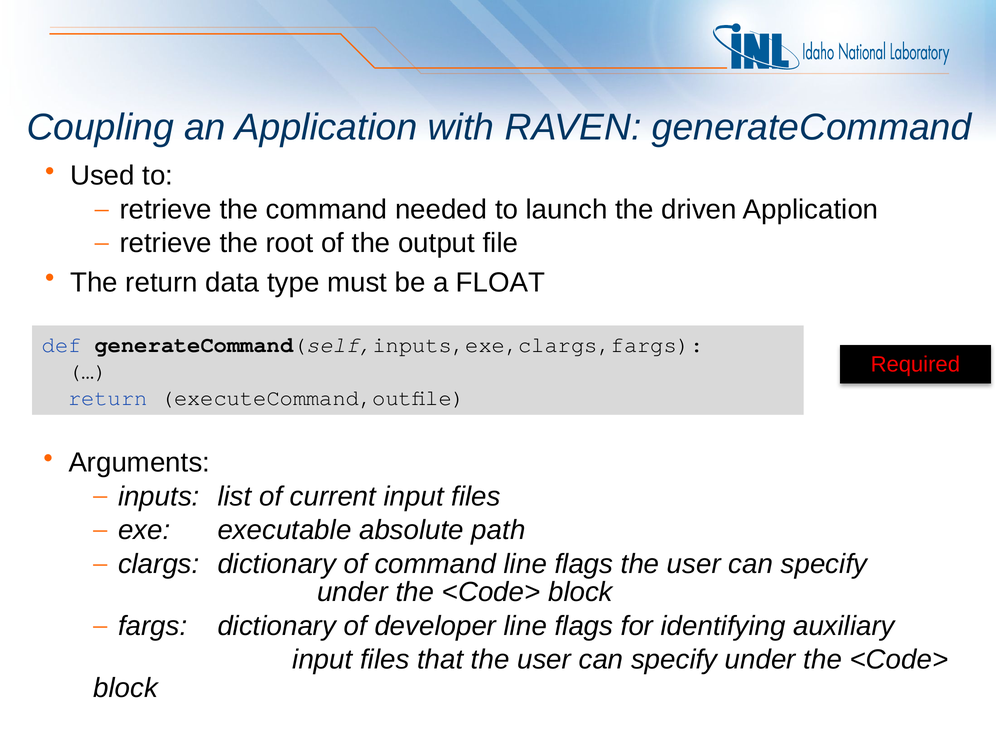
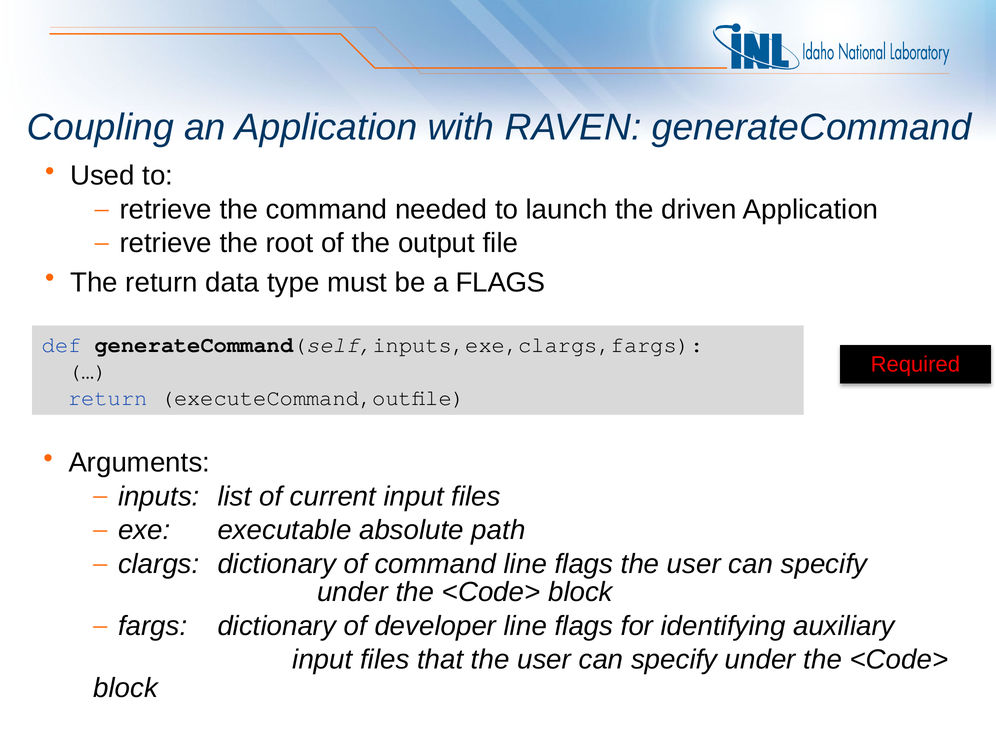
a FLOAT: FLOAT -> FLAGS (501, 283)
